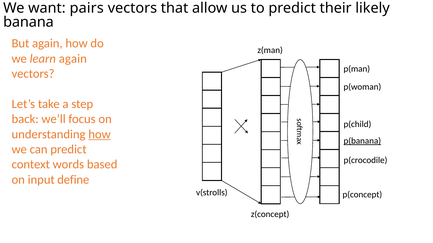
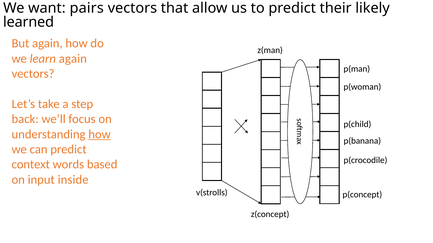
banana: banana -> learned (29, 22)
p(banana underline: present -> none (362, 141)
define: define -> inside (73, 180)
